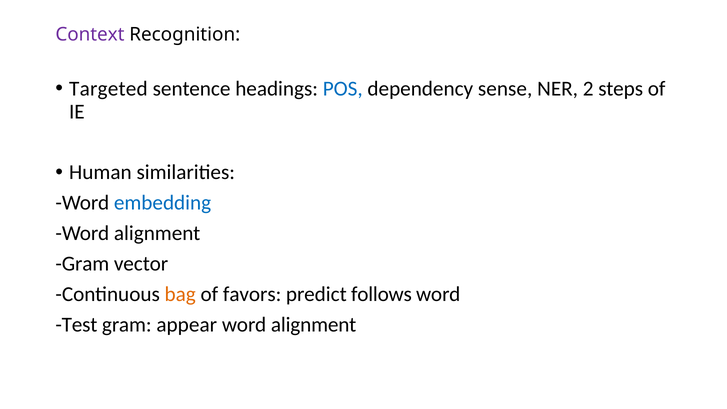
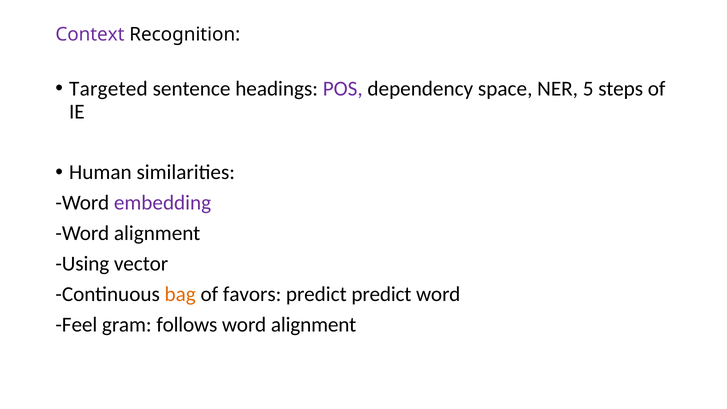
POS colour: blue -> purple (343, 89)
sense: sense -> space (505, 89)
2: 2 -> 5 (588, 89)
embedding colour: blue -> purple (163, 203)
Gram: Gram -> Using (82, 264)
predict follows: follows -> predict (381, 294)
Test: Test -> Feel (76, 325)
appear: appear -> follows (187, 325)
